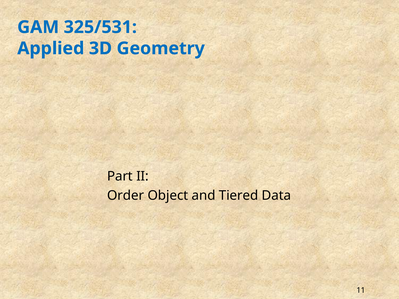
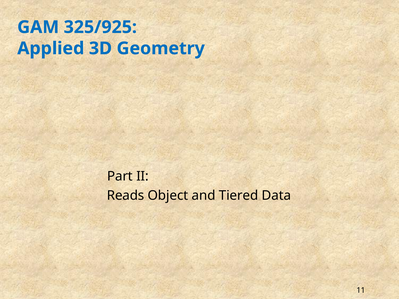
325/531: 325/531 -> 325/925 (100, 27)
Order: Order -> Reads (126, 196)
